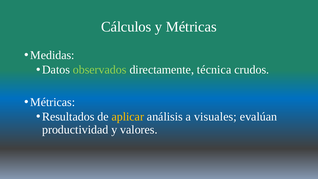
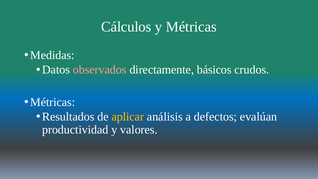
observados colour: light green -> pink (100, 70)
técnica: técnica -> básicos (214, 70)
visuales: visuales -> defectos (215, 117)
